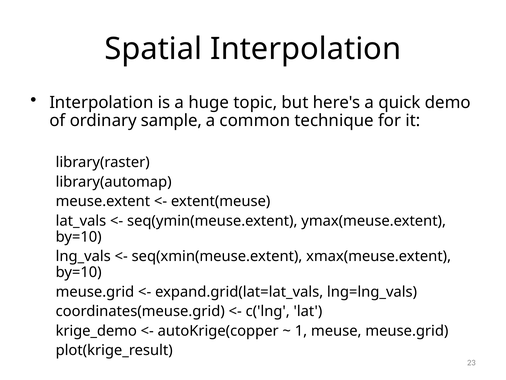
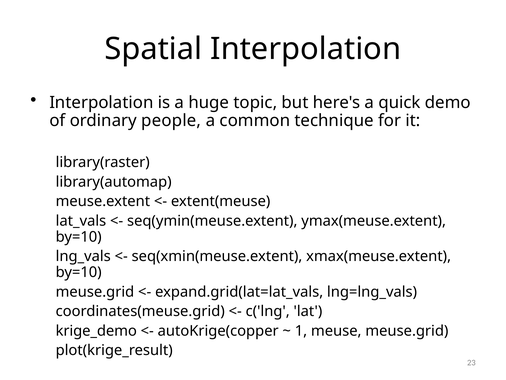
sample: sample -> people (171, 121)
